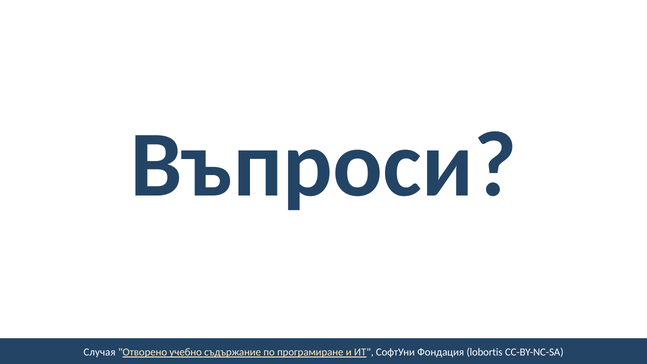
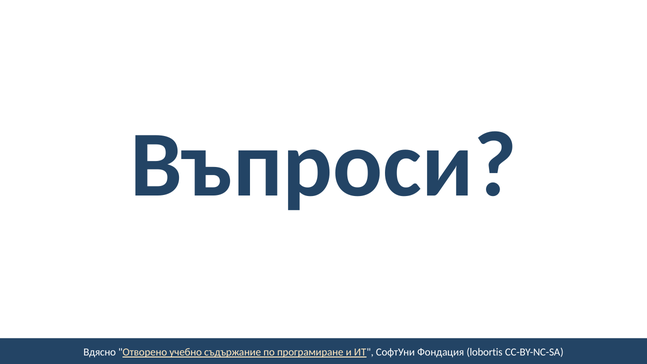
Случая: Случая -> Вдясно (100, 352)
